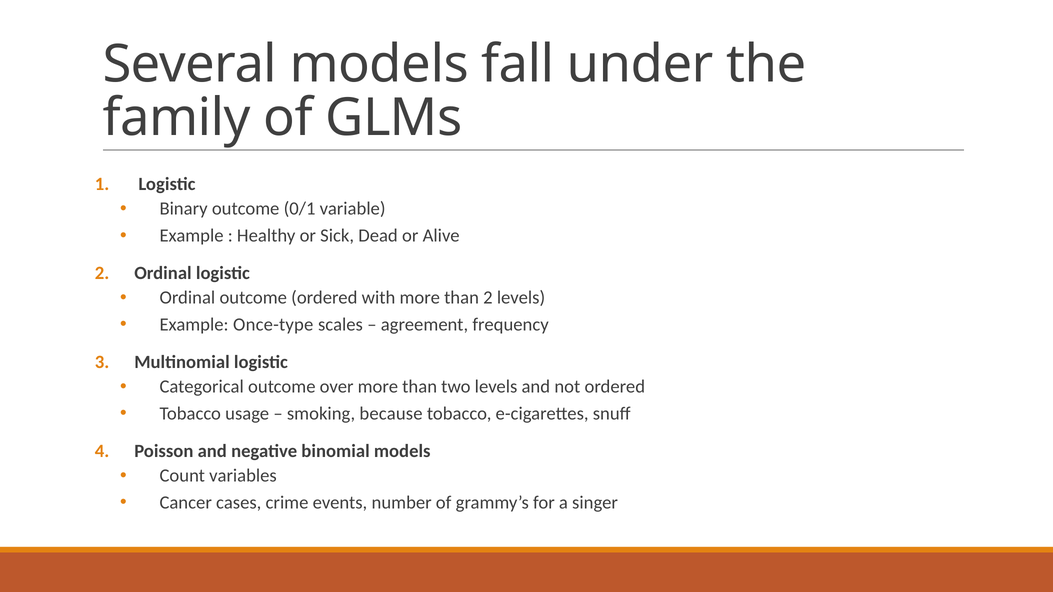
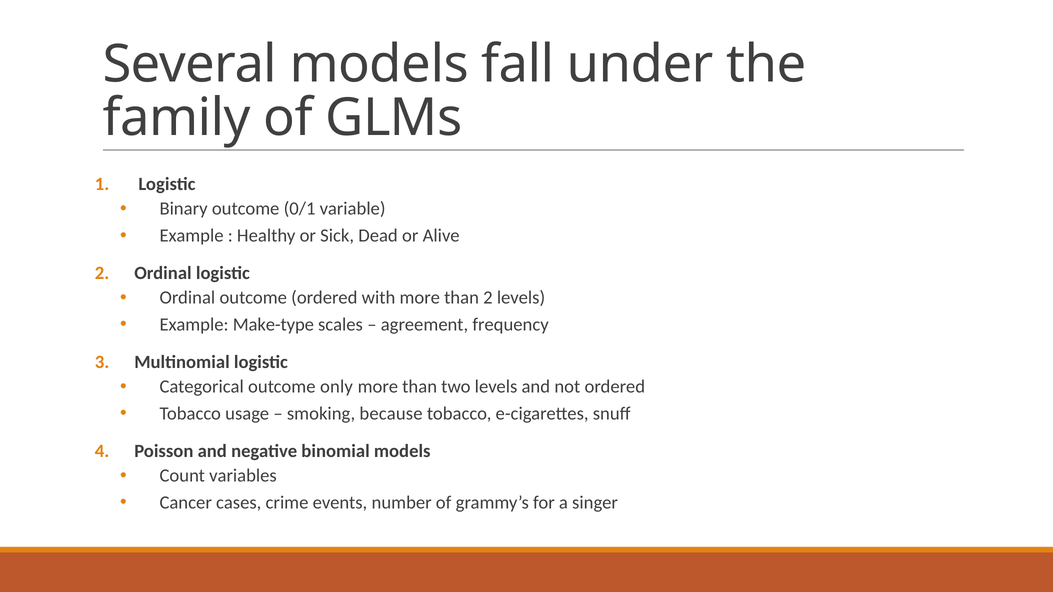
Once-type: Once-type -> Make-type (273, 325)
over: over -> only (336, 387)
